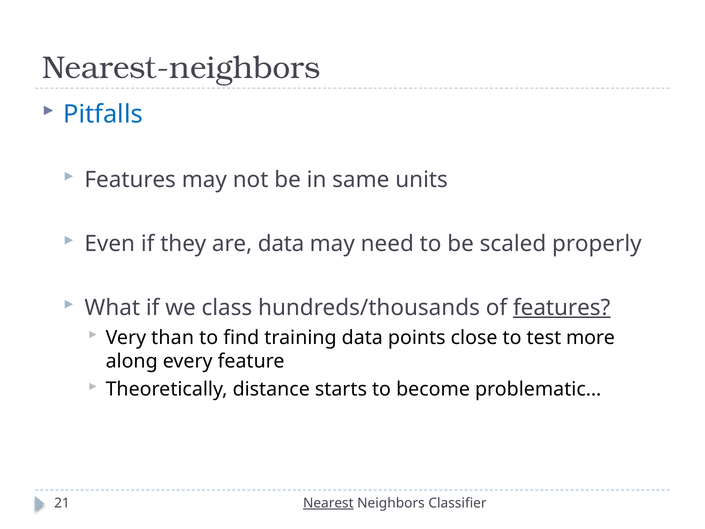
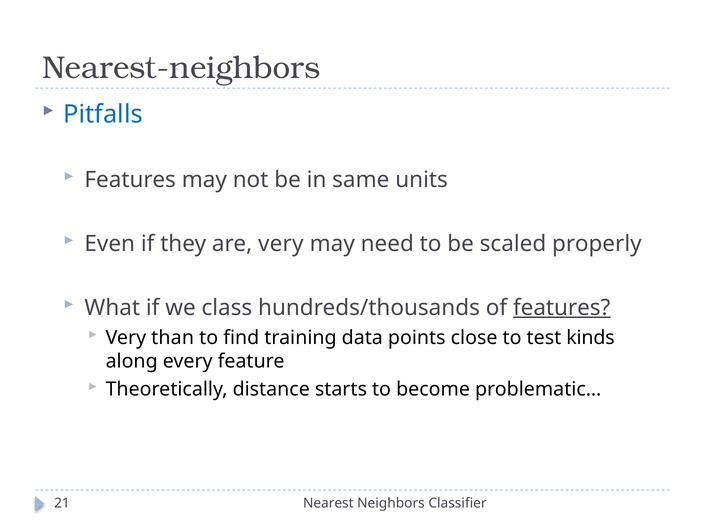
are data: data -> very (281, 244)
more: more -> kinds (590, 337)
Nearest underline: present -> none (328, 503)
